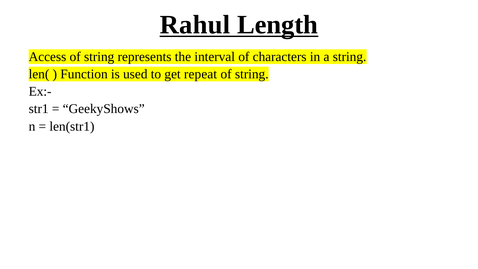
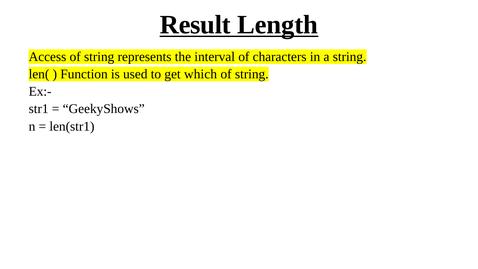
Rahul: Rahul -> Result (195, 25)
repeat: repeat -> which (201, 74)
